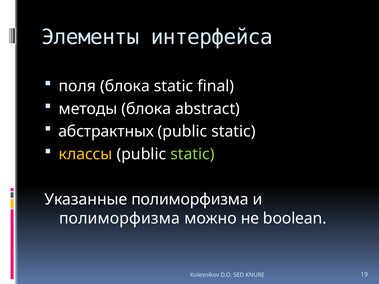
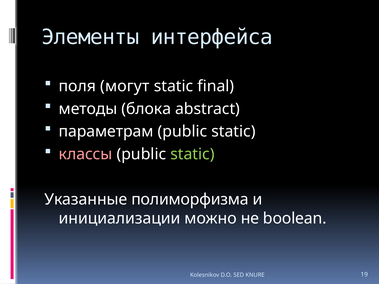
поля блока: блока -> могут (125, 86)
абстрактных: абстрактных -> параметрам (106, 132)
классы colour: yellow -> pink (86, 154)
полиморфизма: полиморфизма -> инициализации (120, 218)
